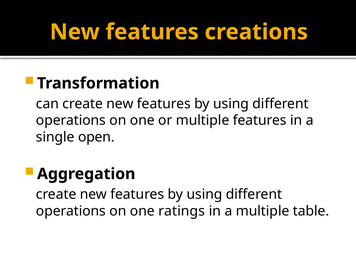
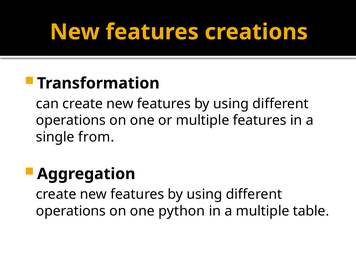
open: open -> from (96, 137)
ratings: ratings -> python (182, 211)
